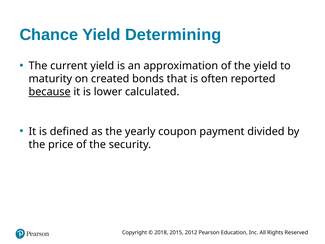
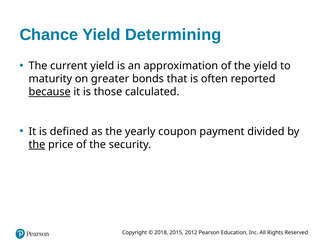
created: created -> greater (110, 79)
lower: lower -> those (108, 92)
the underline: none -> present (37, 144)
